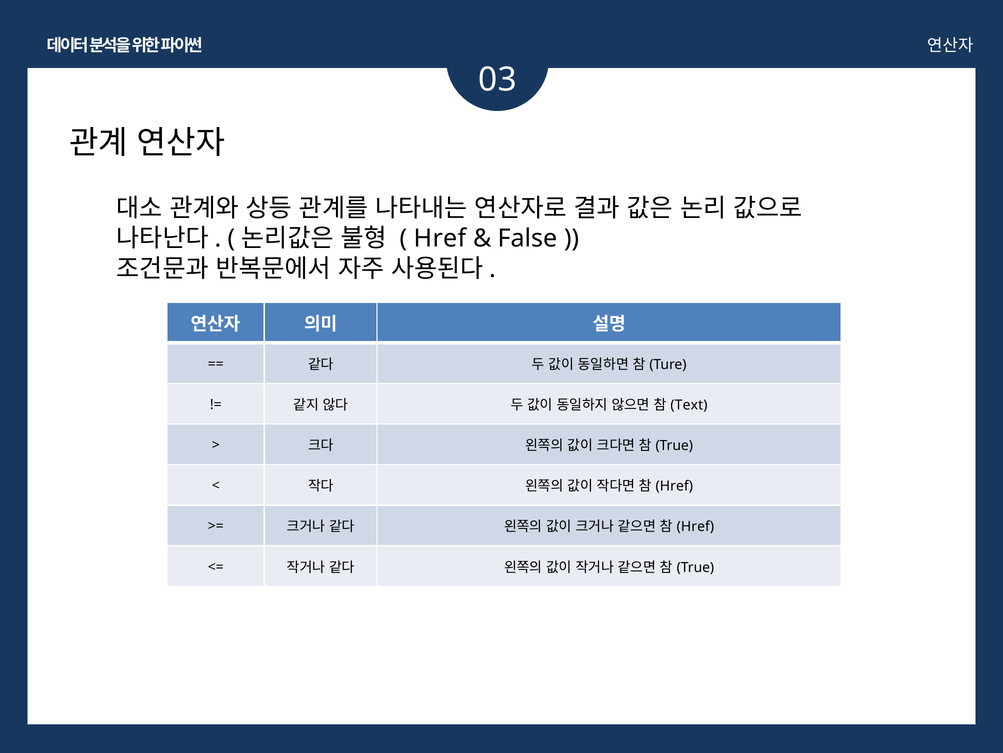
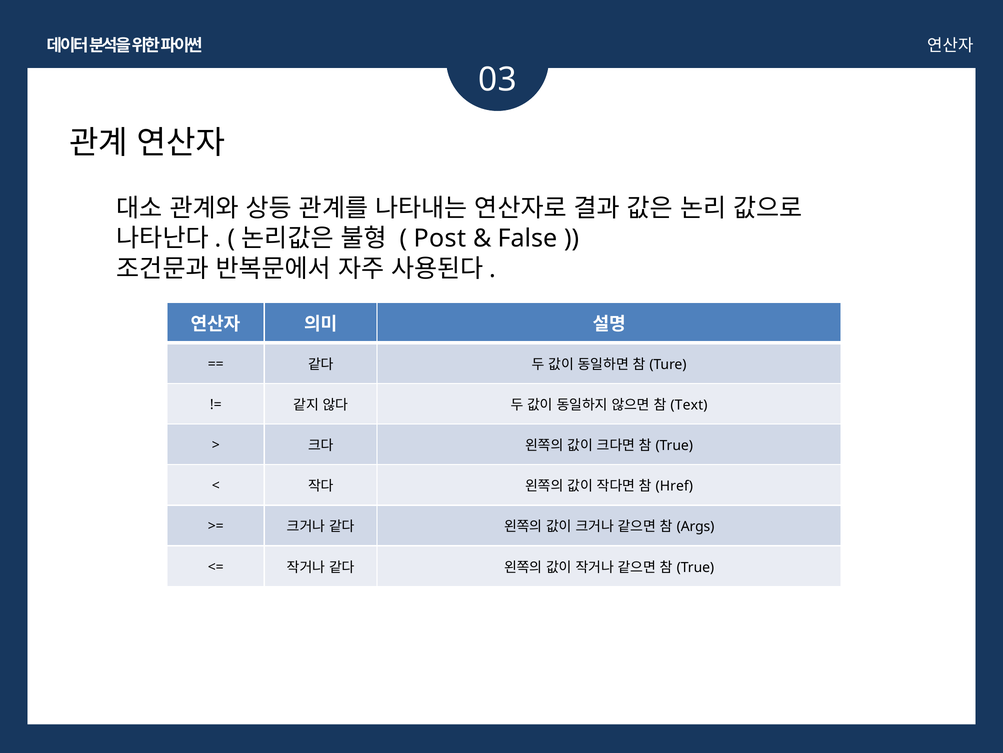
Href: Href -> Post (440, 238)
Href: Href -> Args (696, 526)
